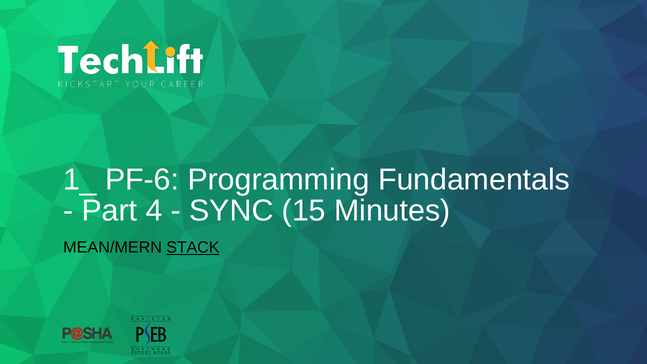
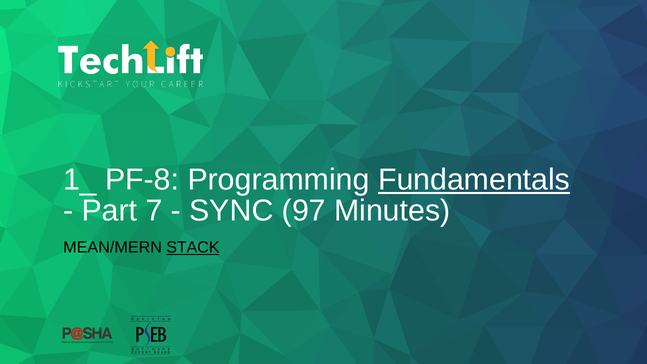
PF-6: PF-6 -> PF-8 (142, 180)
Fundamentals underline: none -> present (474, 180)
4: 4 -> 7 (154, 211)
15: 15 -> 97 (304, 211)
